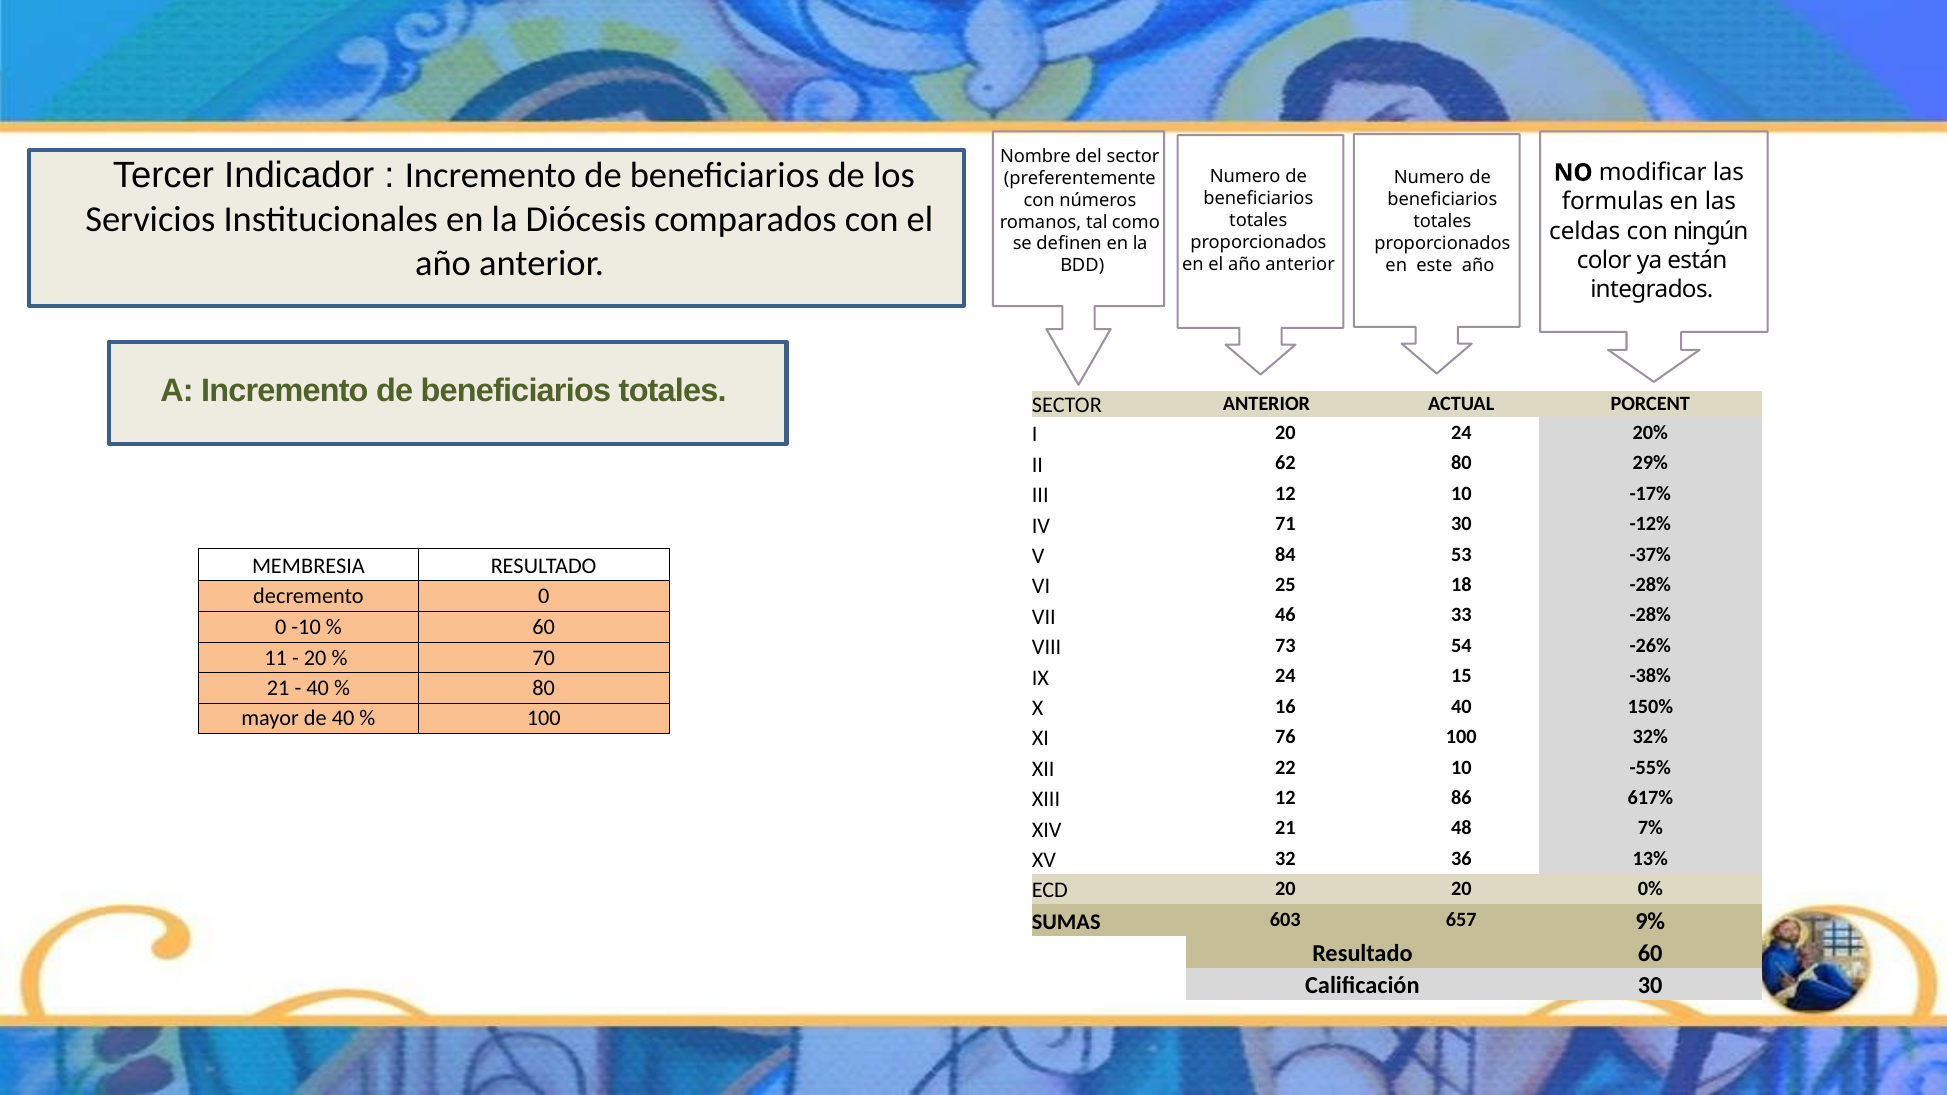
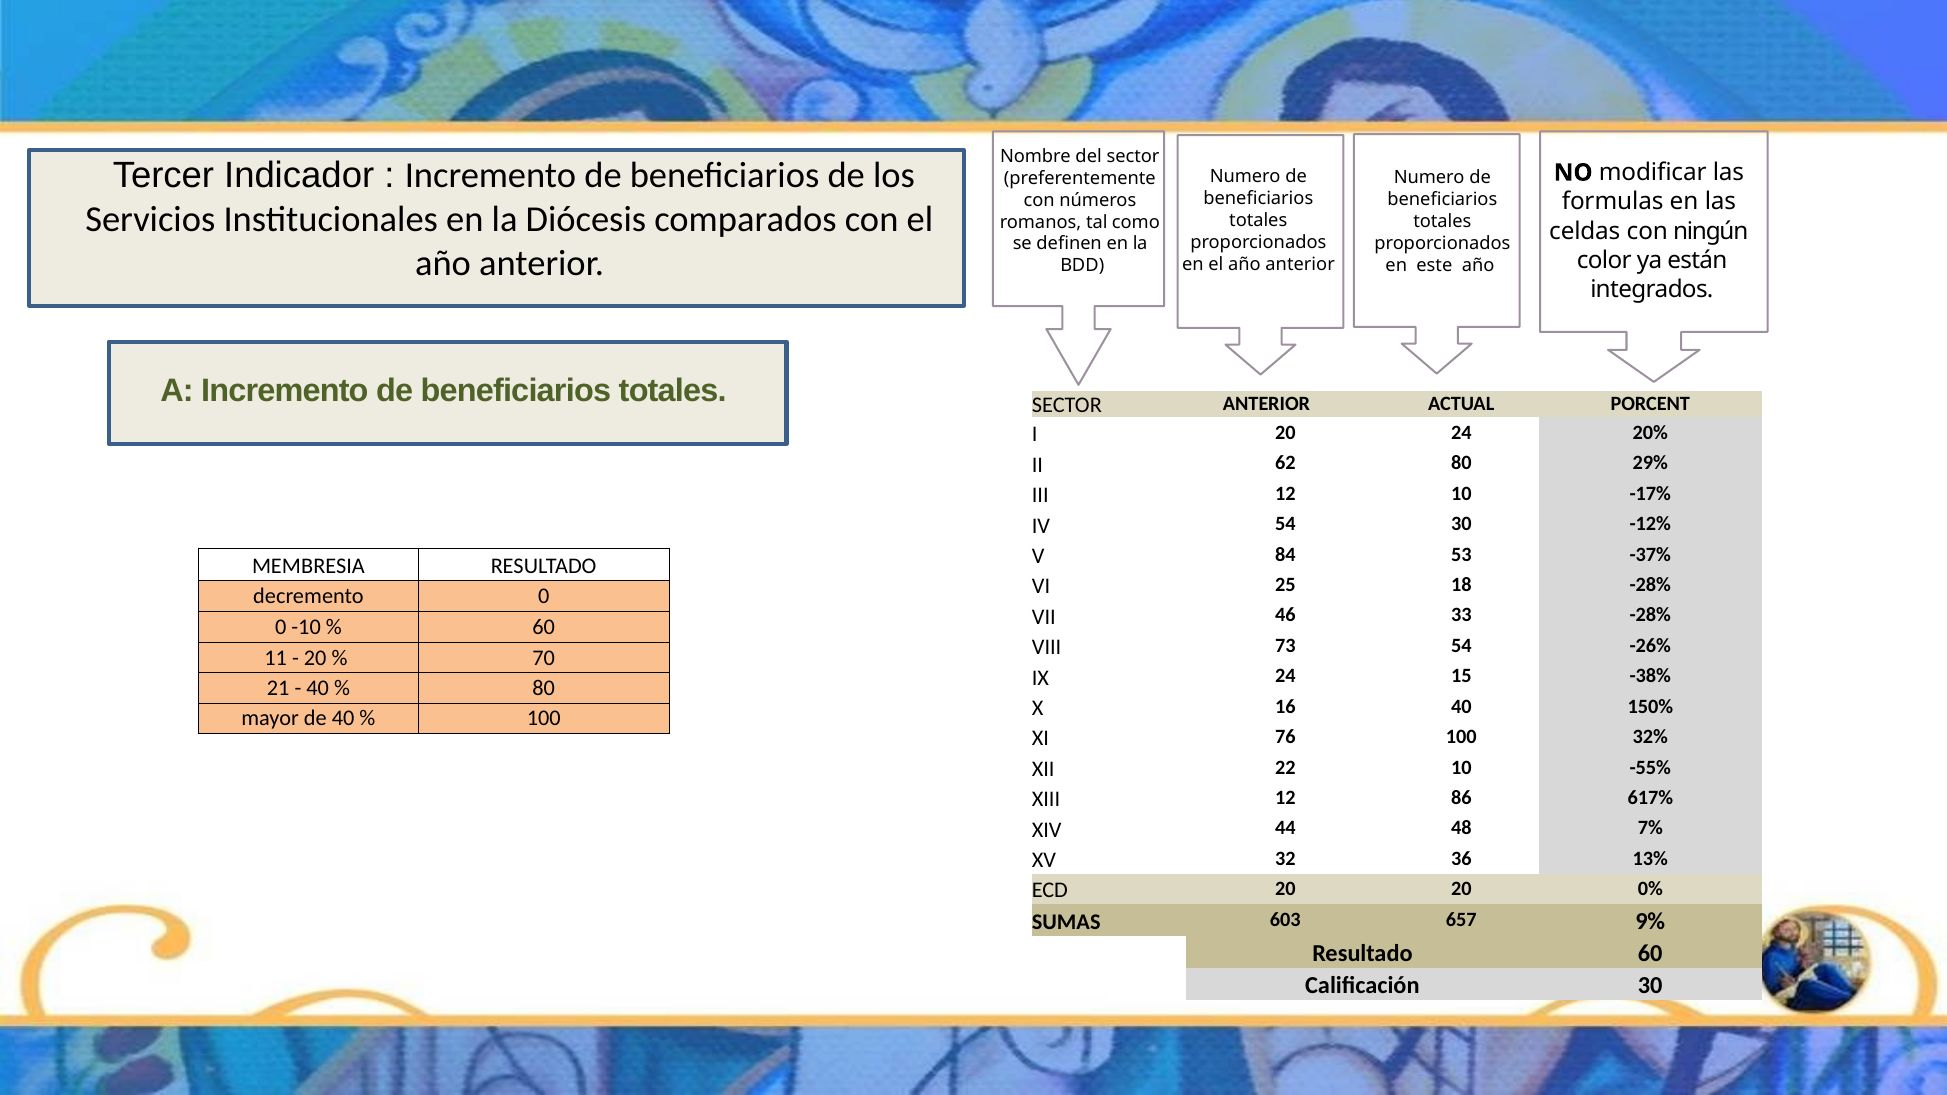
IV 71: 71 -> 54 (1285, 524)
XIV 21: 21 -> 44 (1285, 828)
